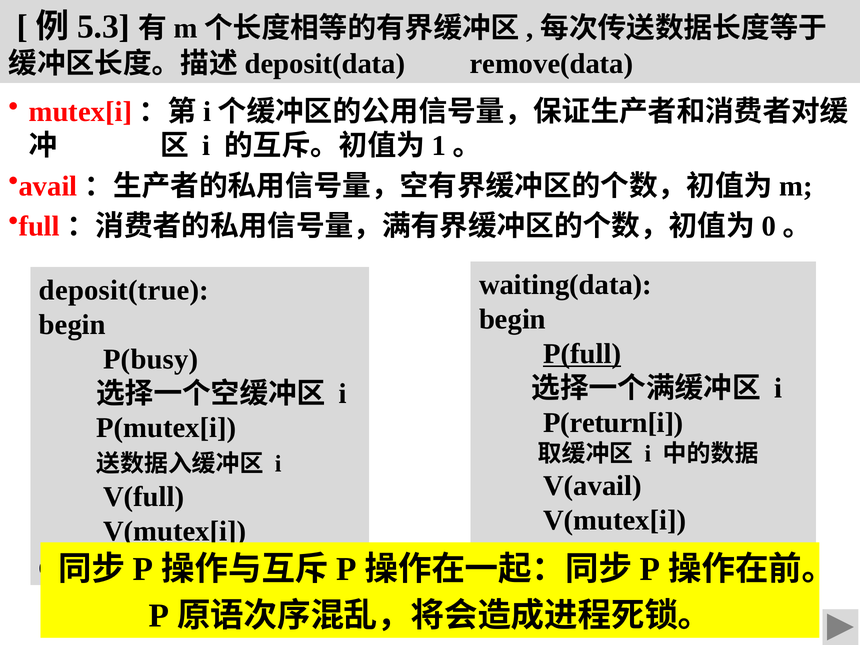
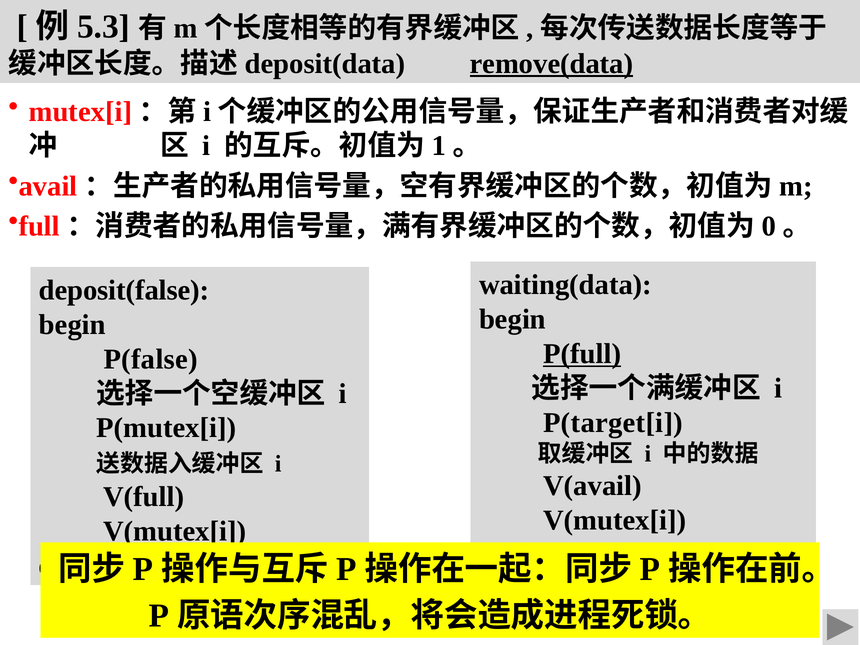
remove(data underline: none -> present (552, 64)
deposit(true: deposit(true -> deposit(false (124, 290)
P(busy: P(busy -> P(false (151, 359)
P(return[i: P(return[i -> P(target[i (613, 423)
